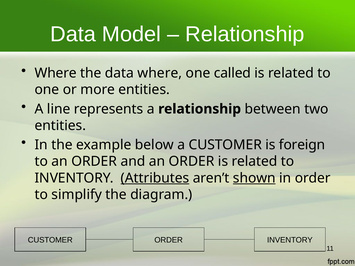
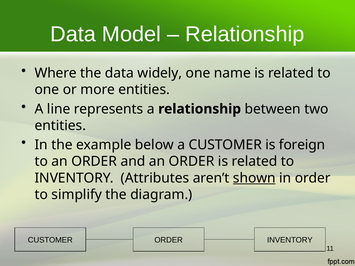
data where: where -> widely (160, 73)
called: called -> name (232, 73)
Attributes underline: present -> none (155, 178)
